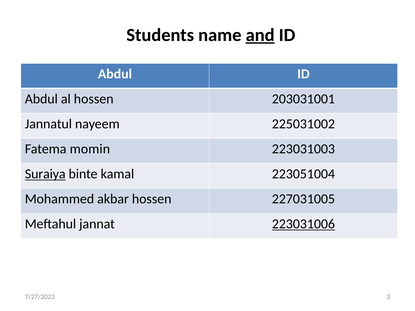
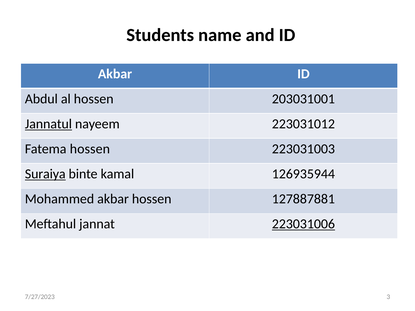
and underline: present -> none (260, 35)
Abdul: Abdul -> Akbar (115, 74)
Jannatul underline: none -> present (48, 124)
225031002: 225031002 -> 223031012 (303, 124)
Fatema momin: momin -> hossen (90, 149)
223051004: 223051004 -> 126935944 (303, 174)
227031005: 227031005 -> 127887881 (303, 199)
